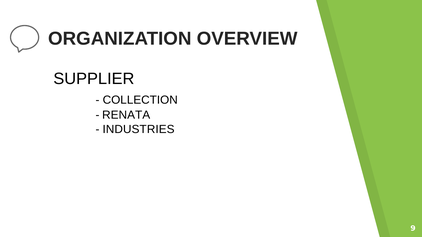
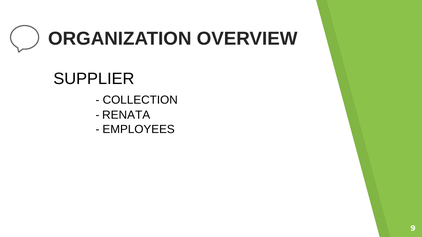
INDUSTRIES: INDUSTRIES -> EMPLOYEES (139, 129)
